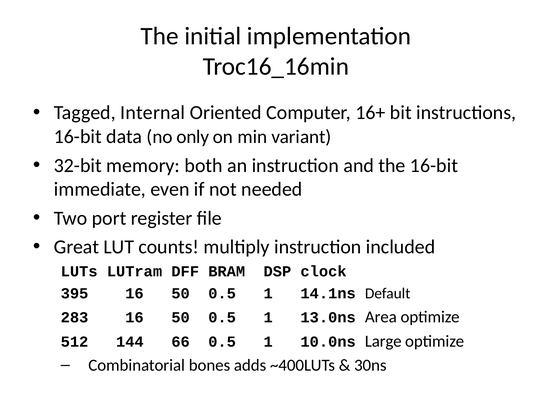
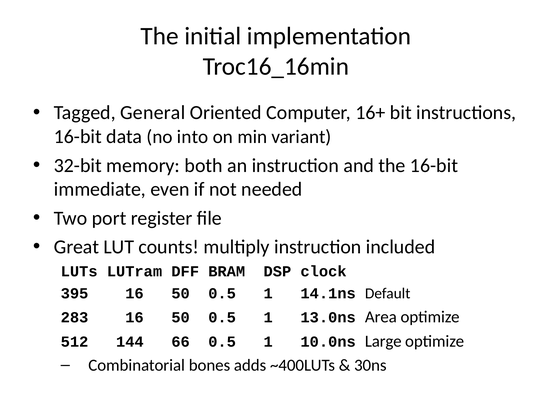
Internal: Internal -> General (153, 113)
only: only -> into (193, 137)
